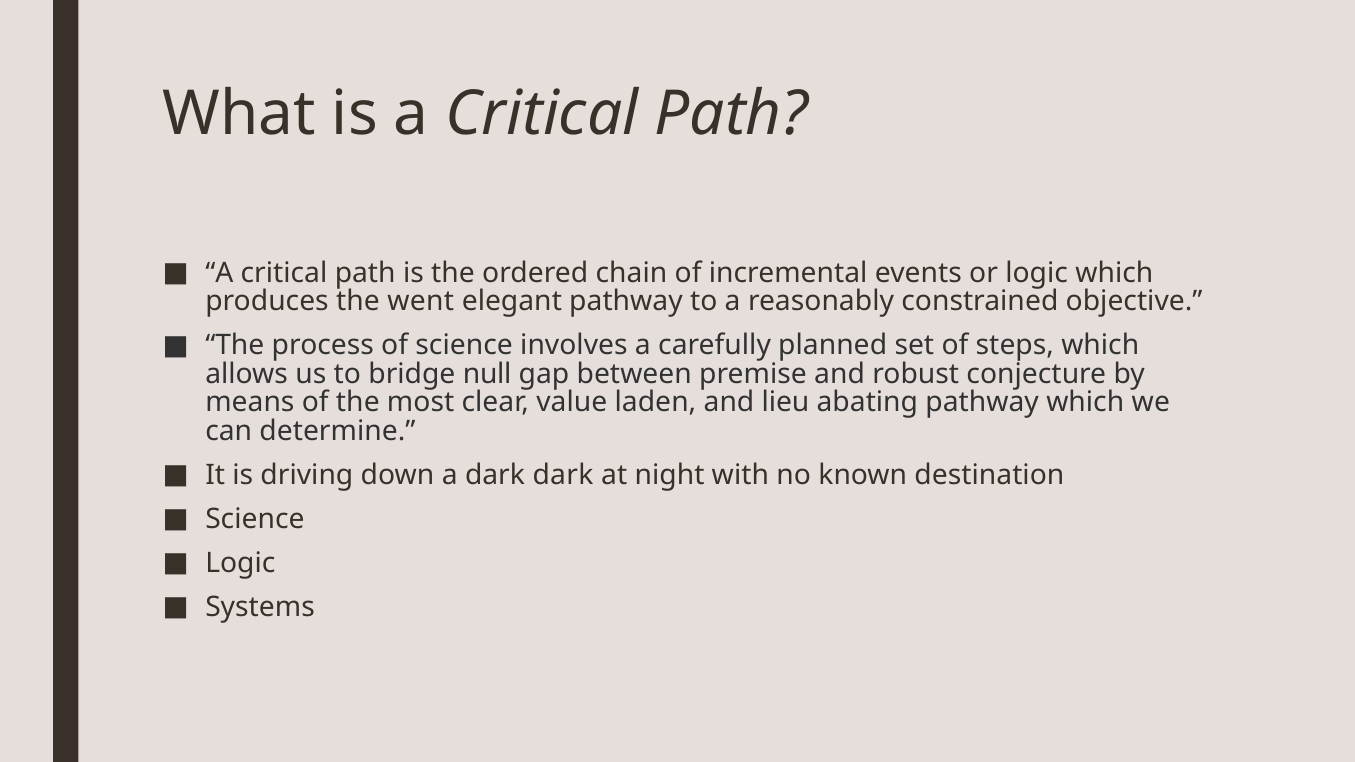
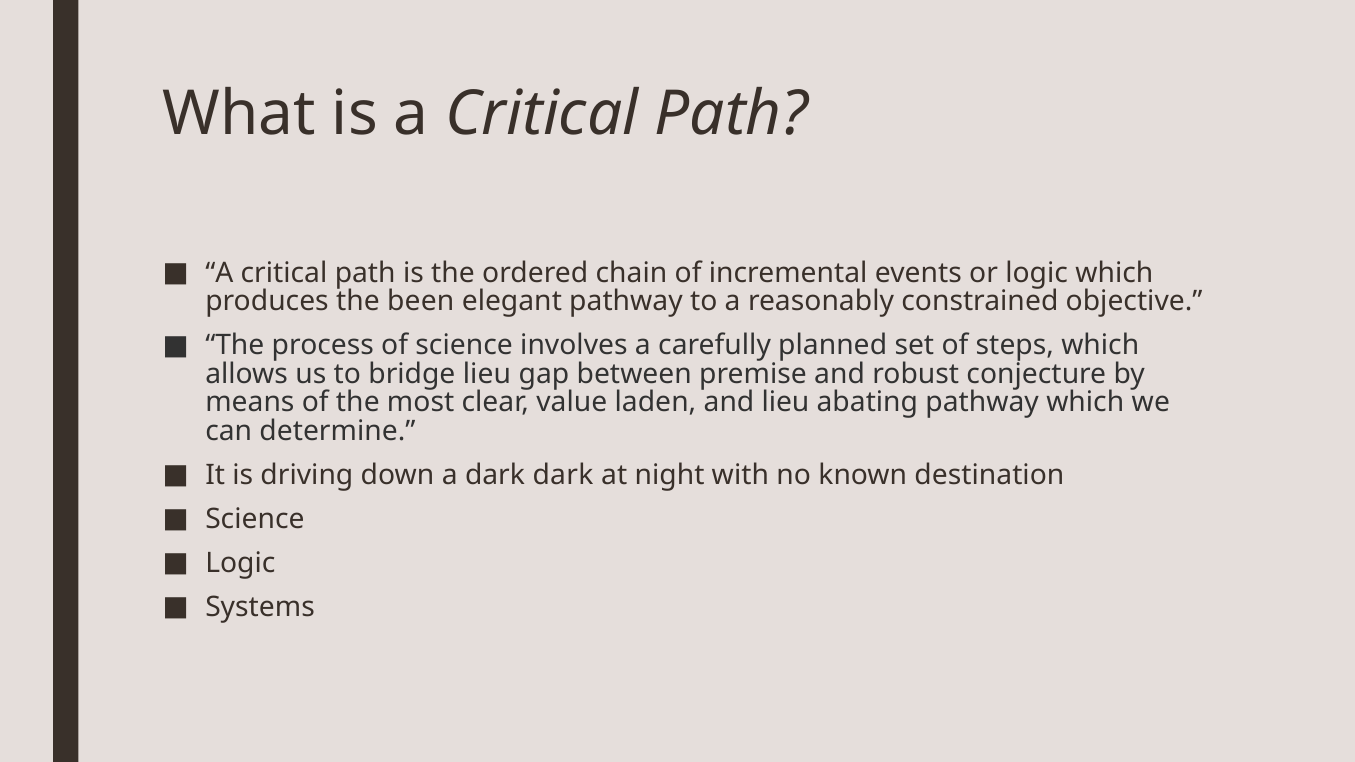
went: went -> been (421, 301)
bridge null: null -> lieu (487, 374)
